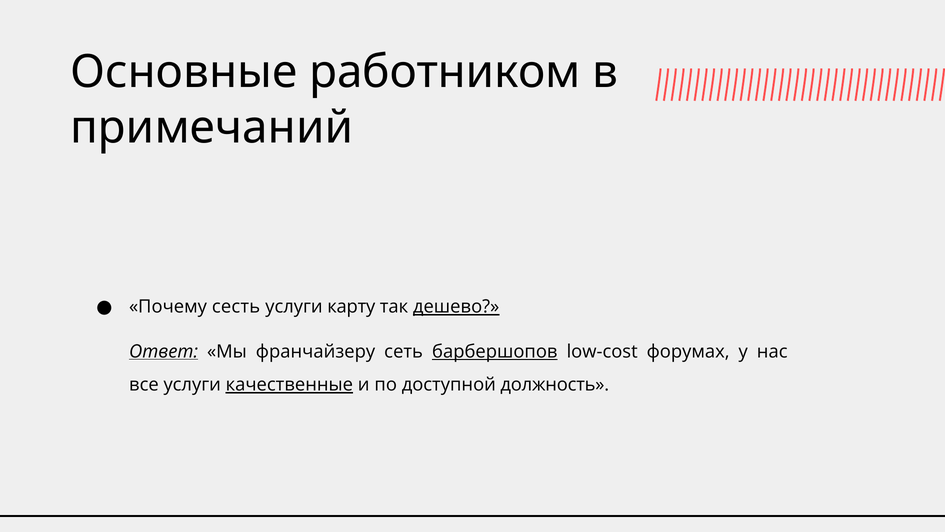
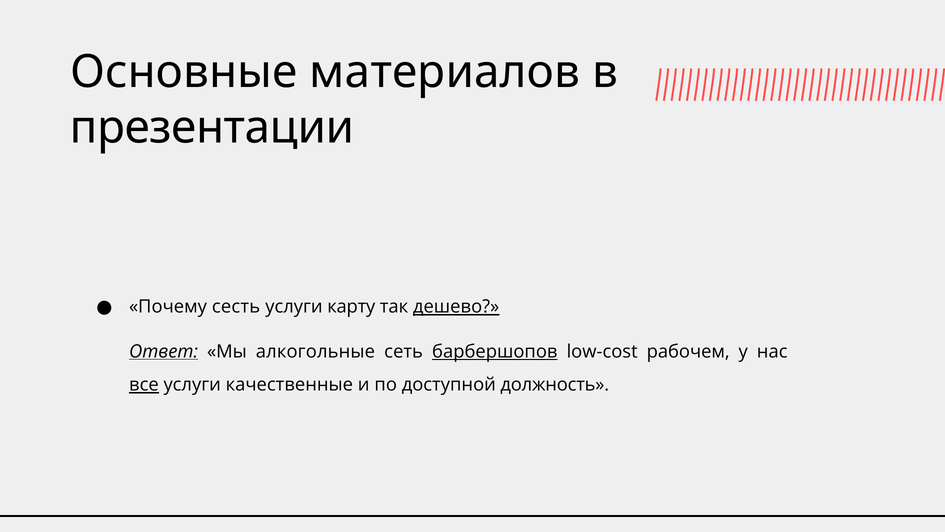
работником: работником -> материалов (445, 72)
примечаний: примечаний -> презентации (212, 127)
франчайзеру: франчайзеру -> алкогольные (315, 352)
форумах: форумах -> рабочем (688, 352)
все underline: none -> present (144, 385)
качественные underline: present -> none (289, 385)
